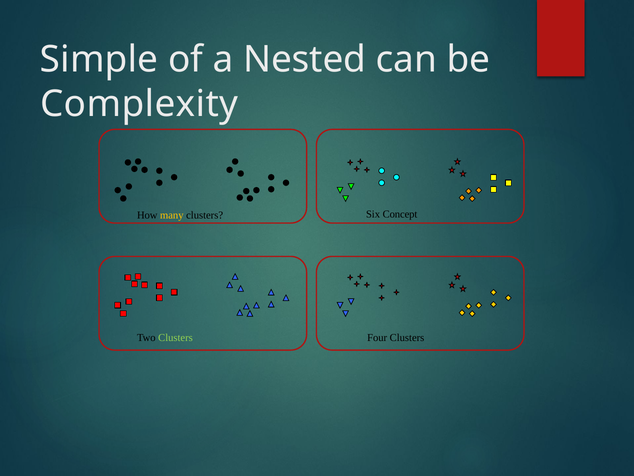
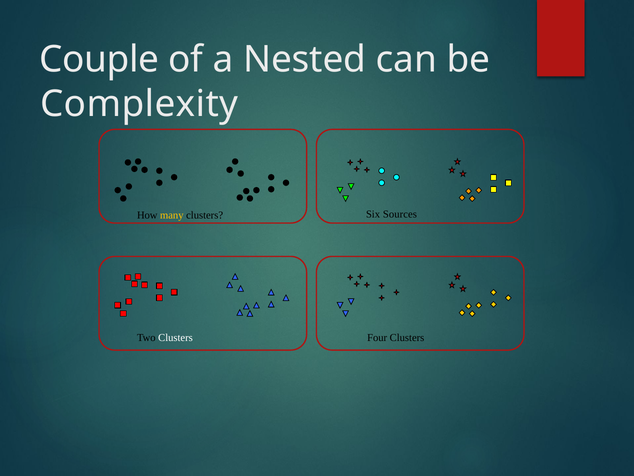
Simple: Simple -> Couple (99, 59)
Concept: Concept -> Sources (400, 214)
Clusters colour: light green -> white (176, 337)
